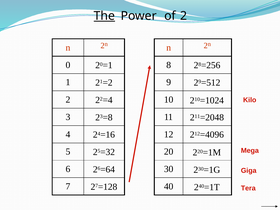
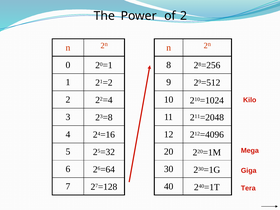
The underline: present -> none (104, 16)
